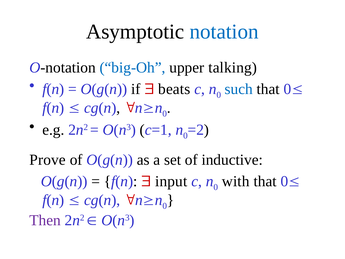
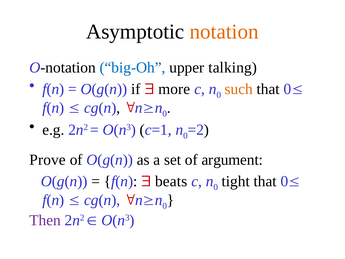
notation colour: blue -> orange (224, 32)
beats: beats -> more (174, 89)
such colour: blue -> orange (239, 89)
inductive: inductive -> argument (232, 160)
input: input -> beats (171, 181)
with: with -> tight (236, 181)
